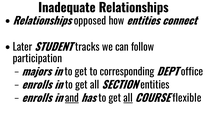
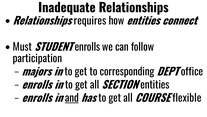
opposed: opposed -> requires (90, 21)
Later: Later -> Must (22, 47)
STUDENT tracks: tracks -> enrolls (87, 47)
all underline: present -> none (128, 98)
